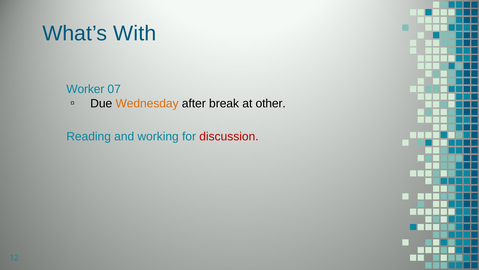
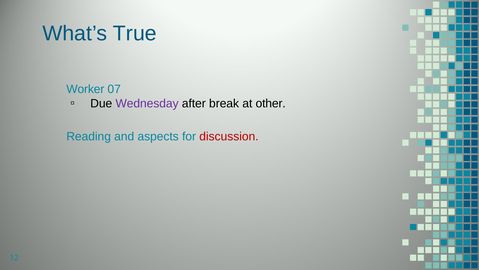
With: With -> True (135, 33)
Wednesday colour: orange -> purple (147, 103)
working: working -> aspects (158, 136)
